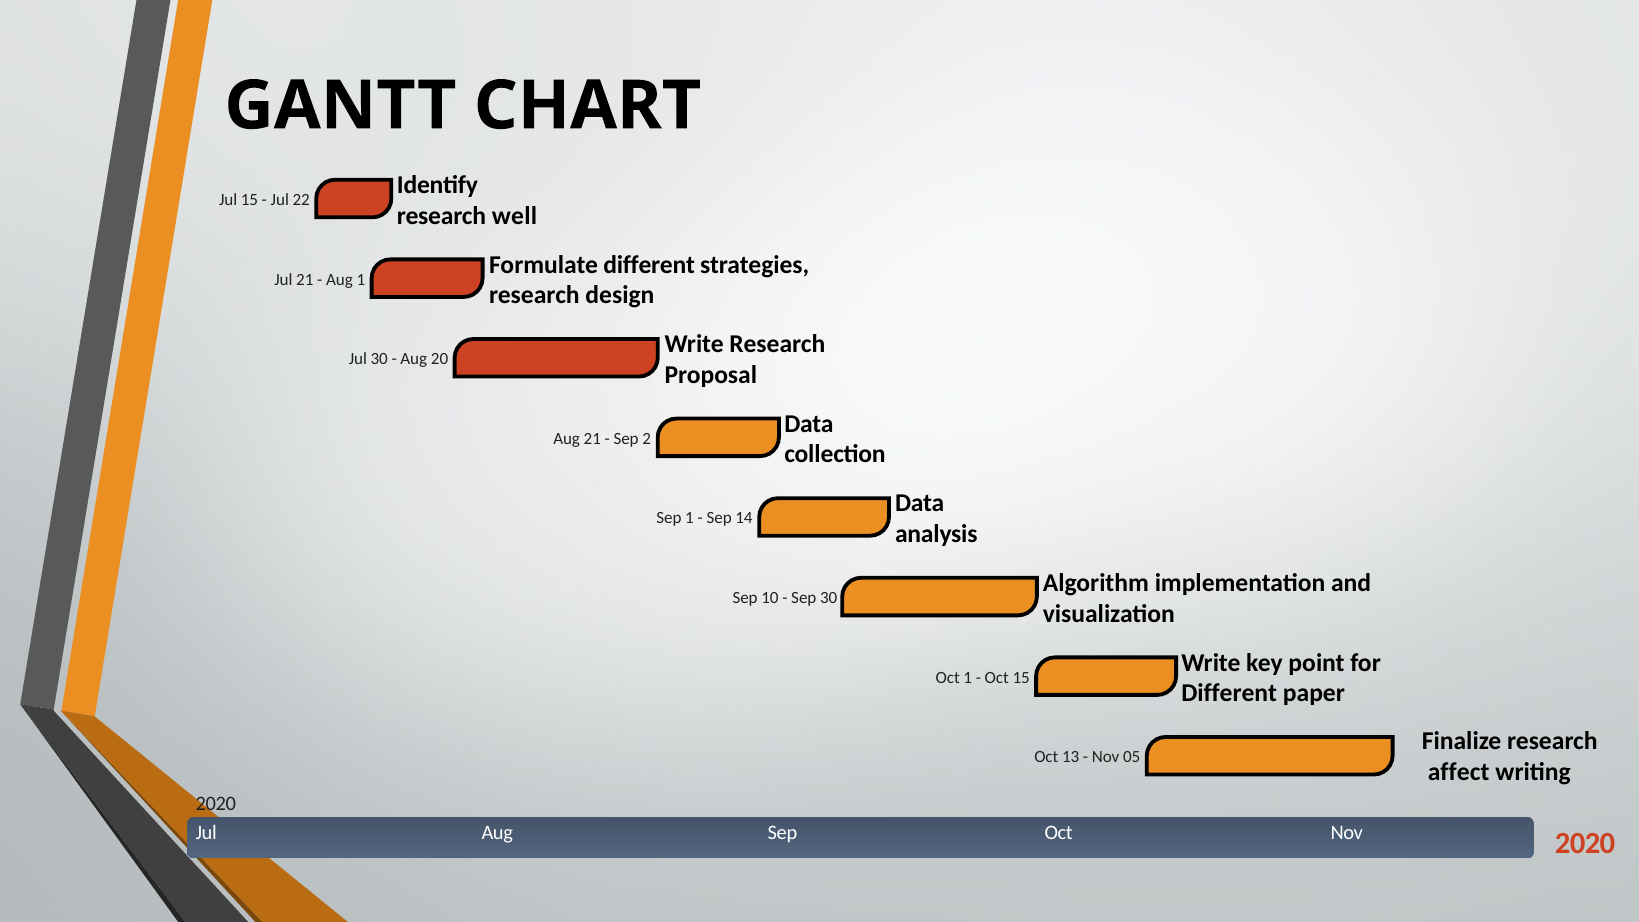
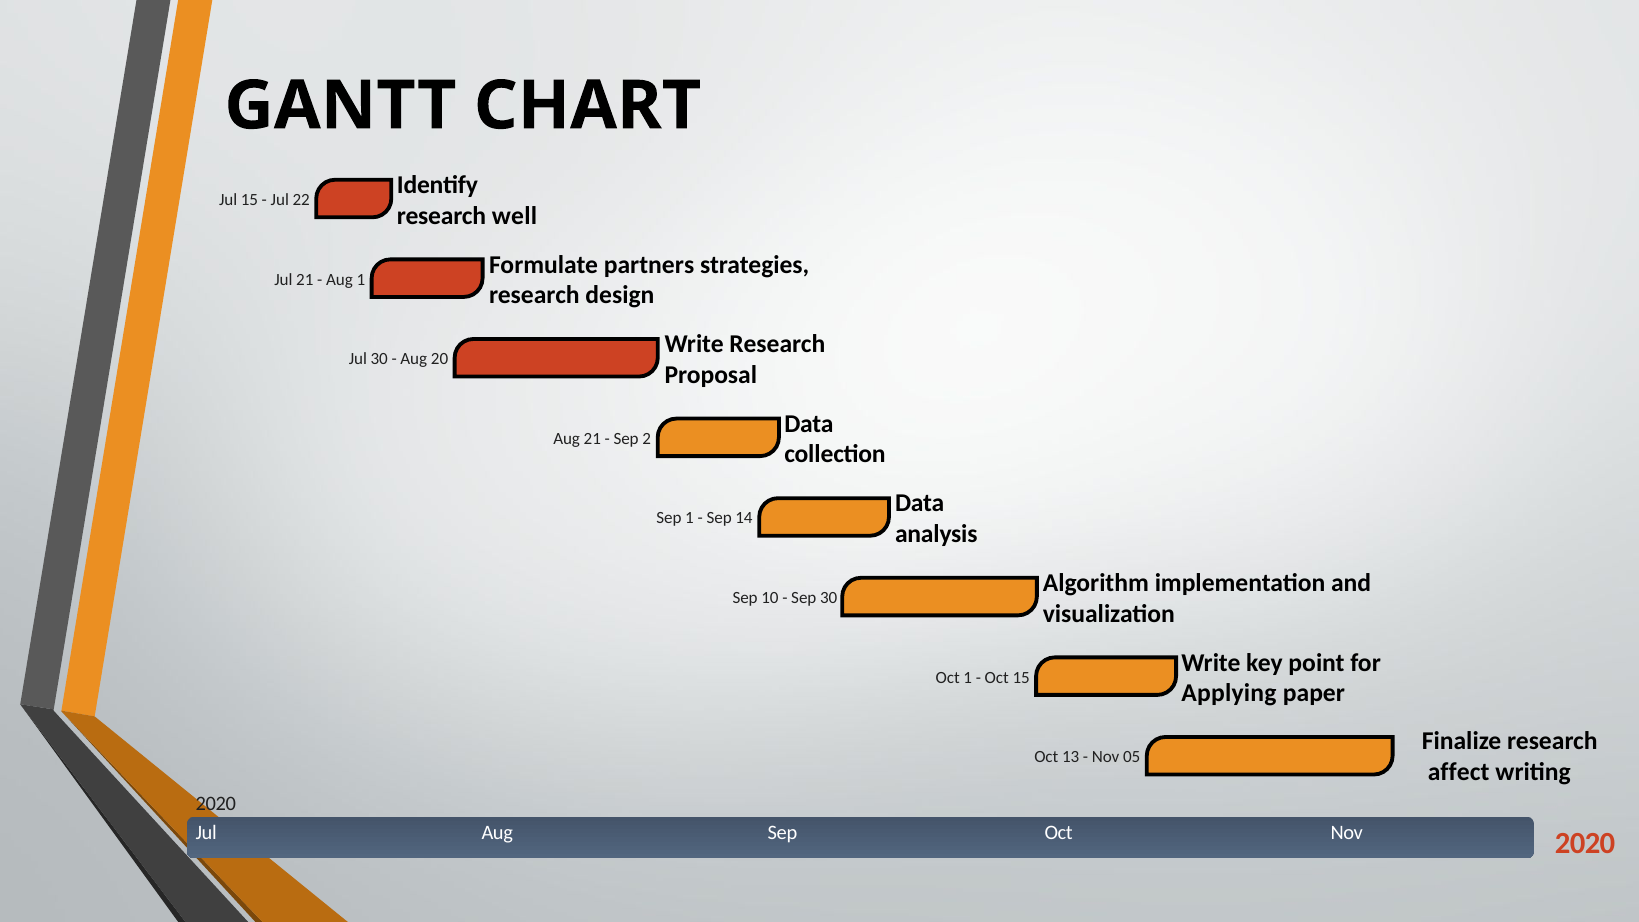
Formulate different: different -> partners (649, 265)
Different: Different -> Applying (1229, 693)
